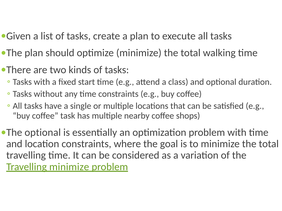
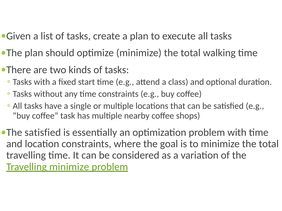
The optional: optional -> satisfied (43, 133)
